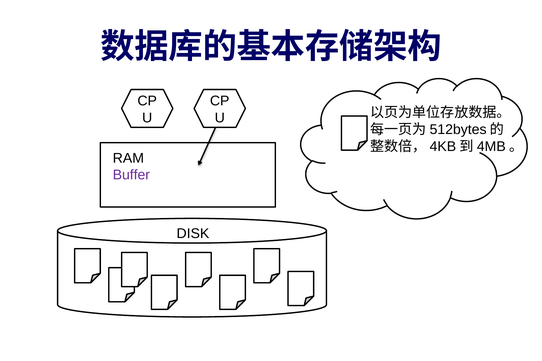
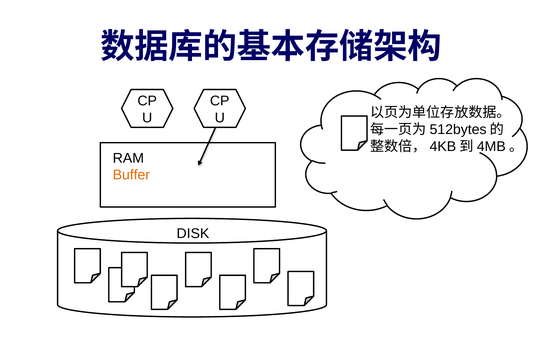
Buffer colour: purple -> orange (131, 175)
